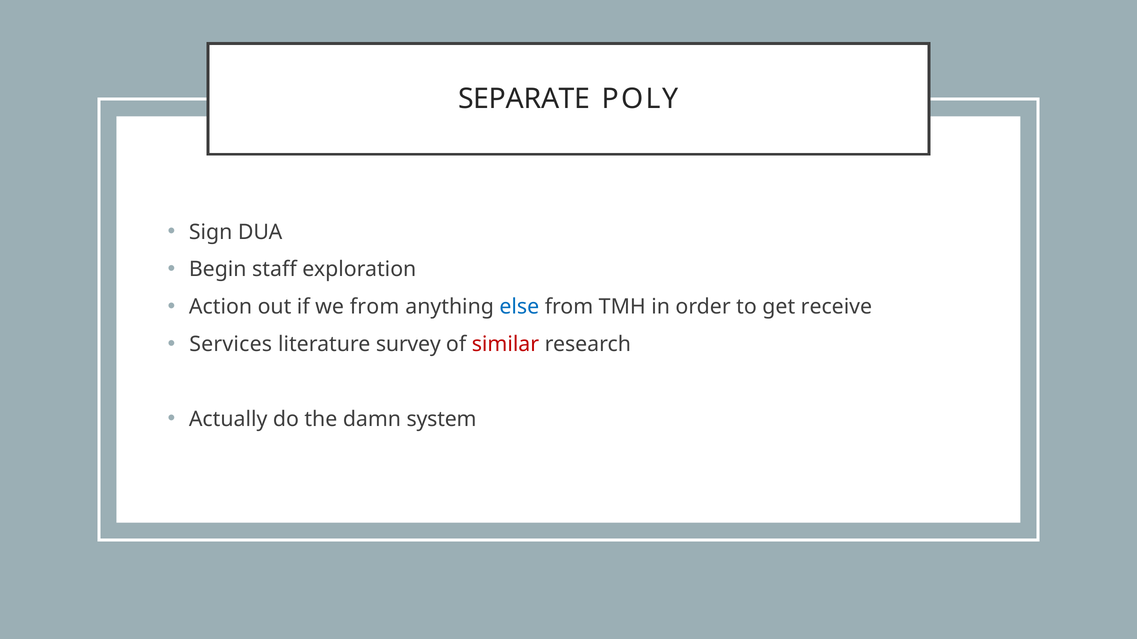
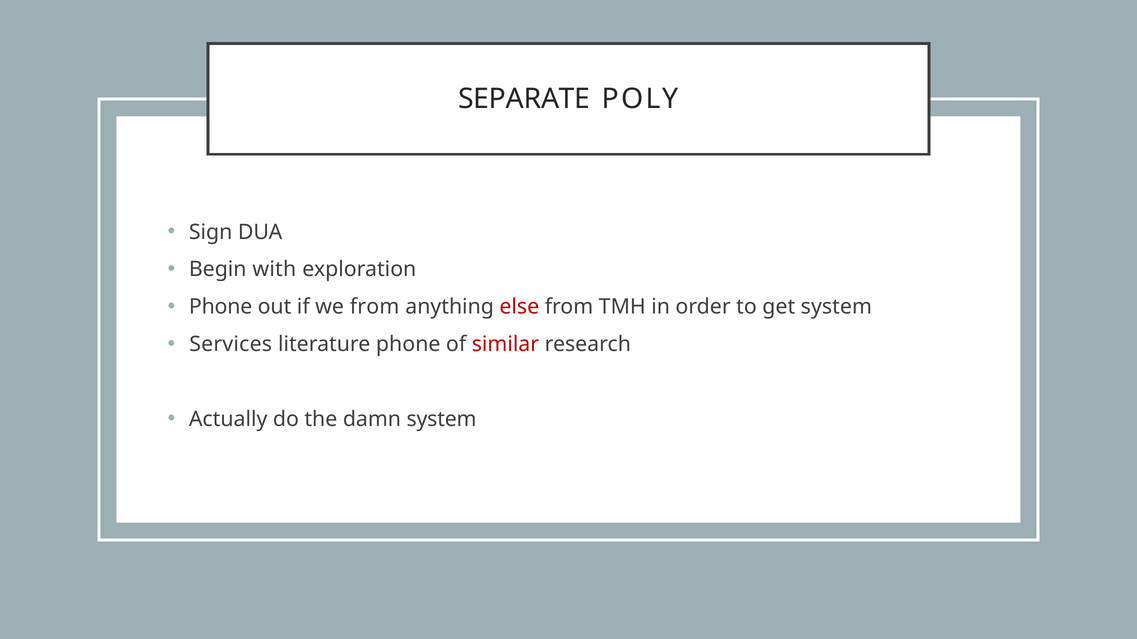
staff: staff -> with (274, 270)
Action: Action -> Phone (221, 307)
else colour: blue -> red (519, 307)
get receive: receive -> system (836, 307)
literature survey: survey -> phone (408, 345)
